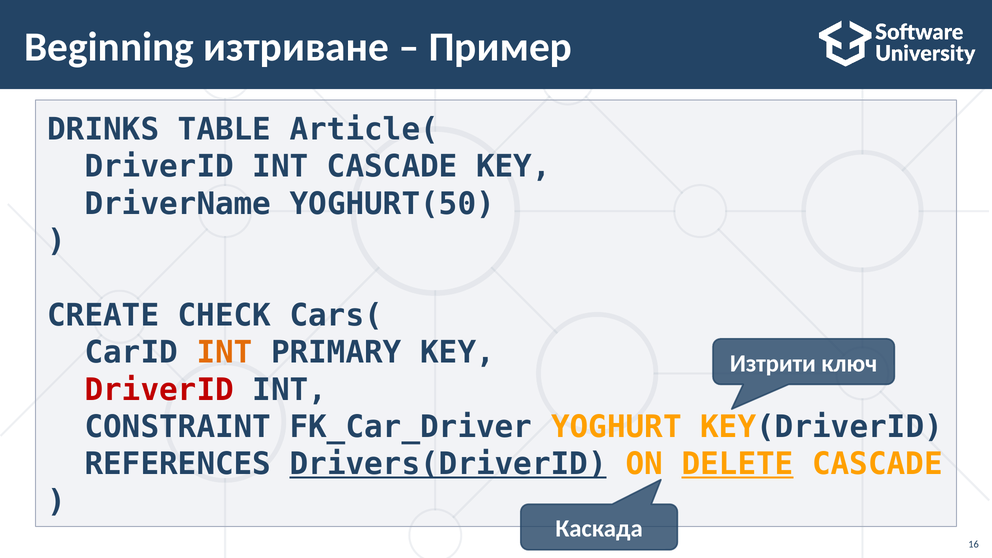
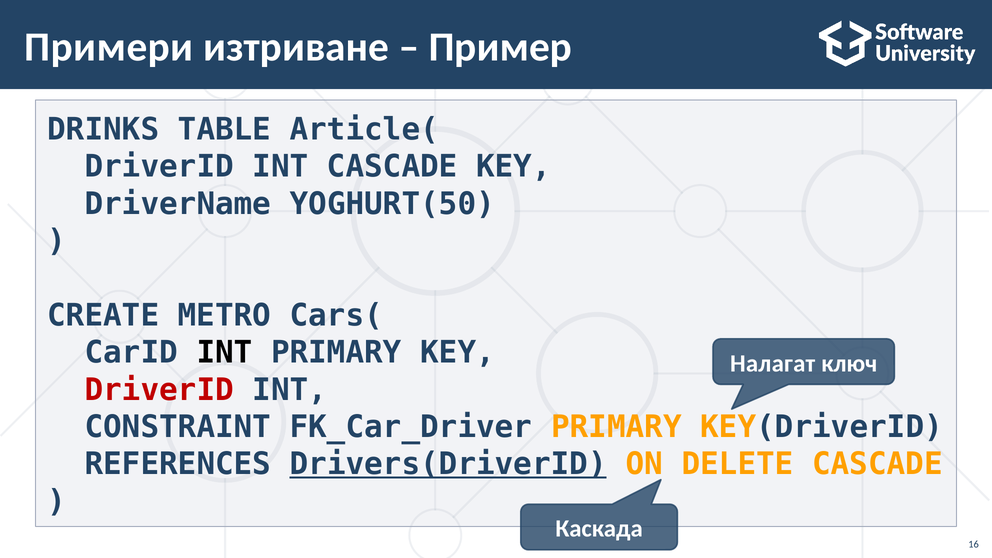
Beginning: Beginning -> Примери (109, 47)
CHECK: CHECK -> METRO (224, 315)
INT colour: orange -> black (225, 353)
Изтрити: Изтрити -> Налагат (773, 363)
FK_Car_Driver YOGHURT: YOGHURT -> PRIMARY (616, 427)
DELETE underline: present -> none (738, 464)
